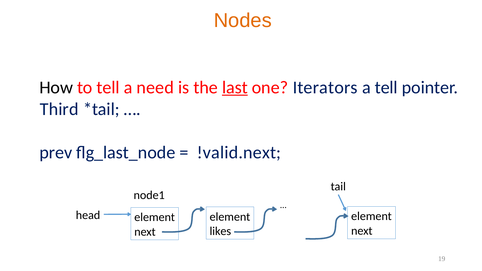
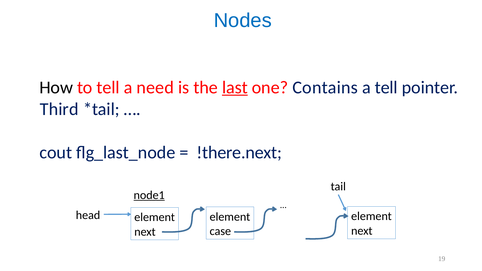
Nodes colour: orange -> blue (243, 21)
Iterators: Iterators -> Contains (325, 87)
prev: prev -> cout (56, 153)
!valid.next: !valid.next -> !there.next (239, 153)
node1 underline: none -> present (149, 195)
likes: likes -> case (220, 231)
